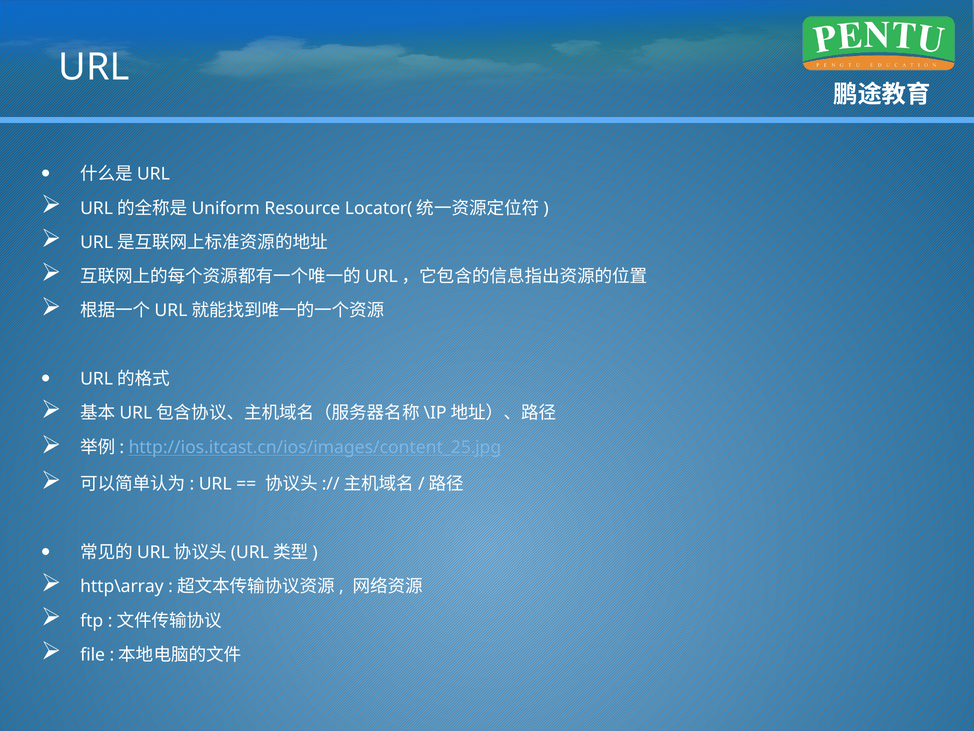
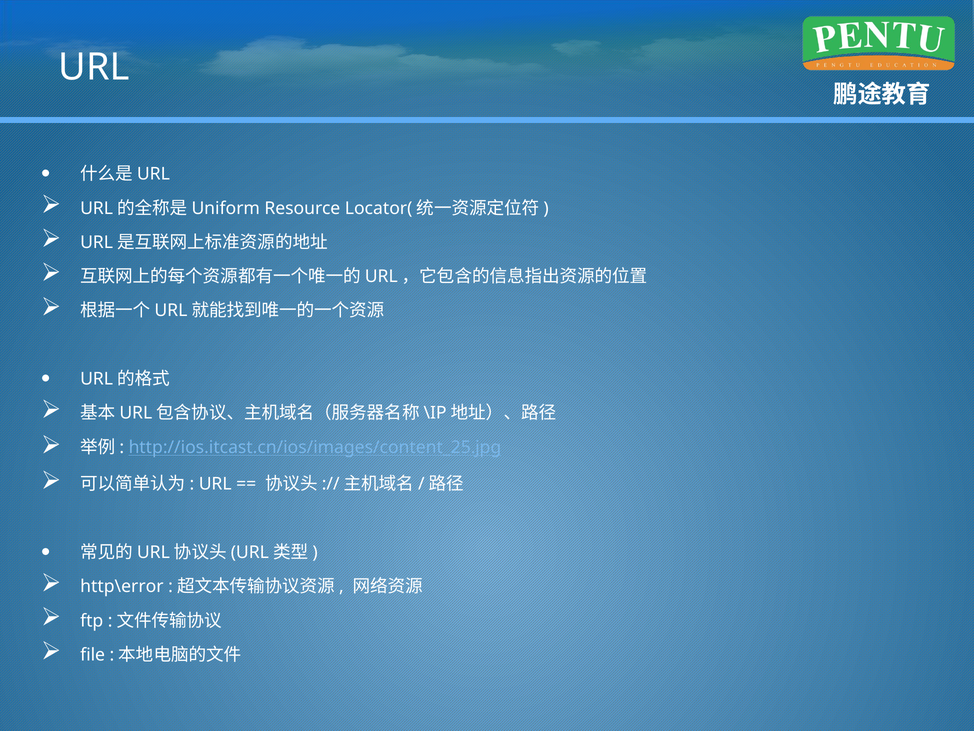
http\array: http\array -> http\error (122, 586)
